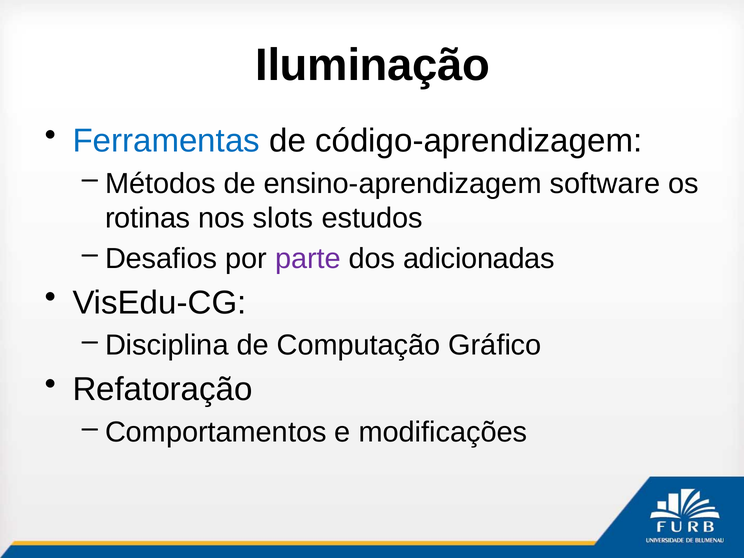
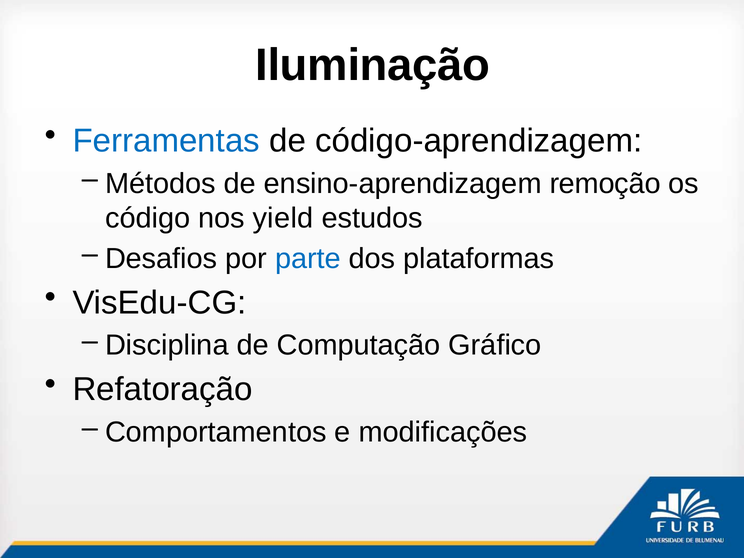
software: software -> remoção (605, 184)
rotinas: rotinas -> código (148, 218)
slots: slots -> yield (283, 218)
parte colour: purple -> blue (308, 259)
adicionadas: adicionadas -> plataformas (479, 259)
